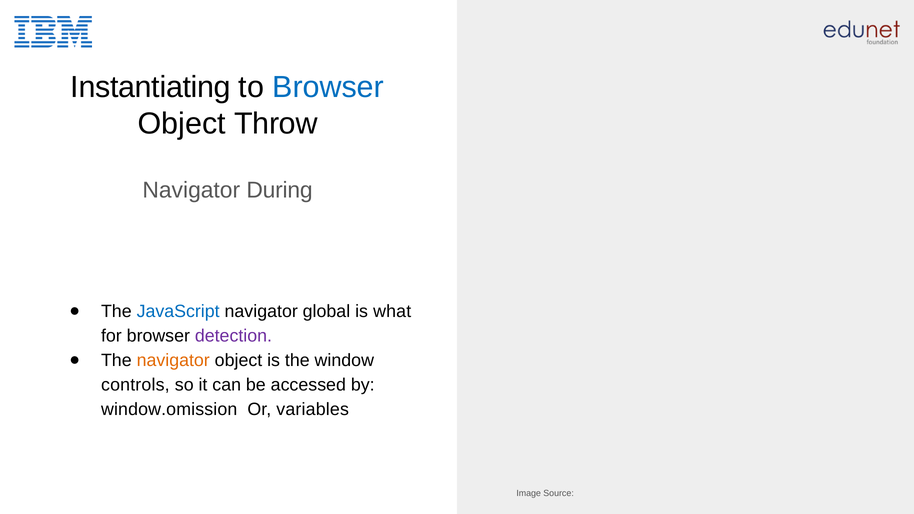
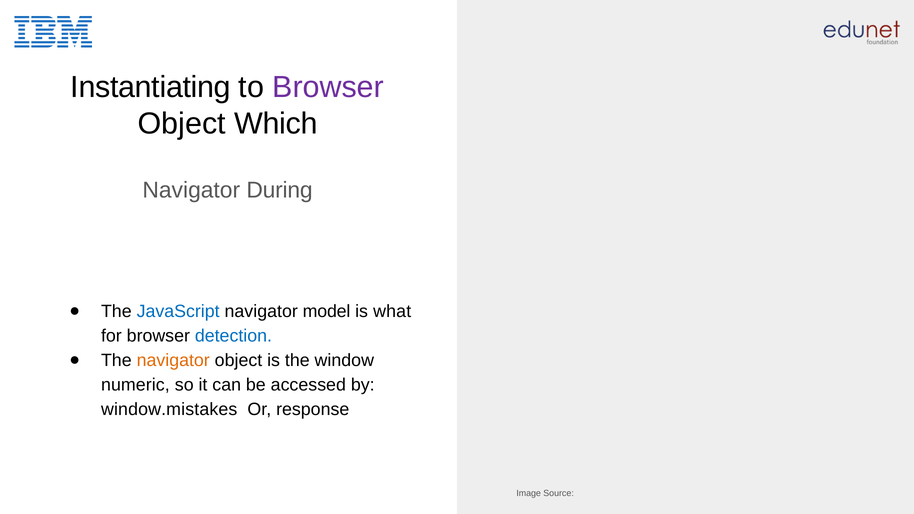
Browser colour: blue -> purple (328, 87)
Throw: Throw -> Which (276, 124)
global: global -> model (327, 311)
detection colour: purple -> blue (233, 336)
controls: controls -> numeric (135, 385)
window.omission: window.omission -> window.mistakes (169, 409)
variables: variables -> response (313, 409)
